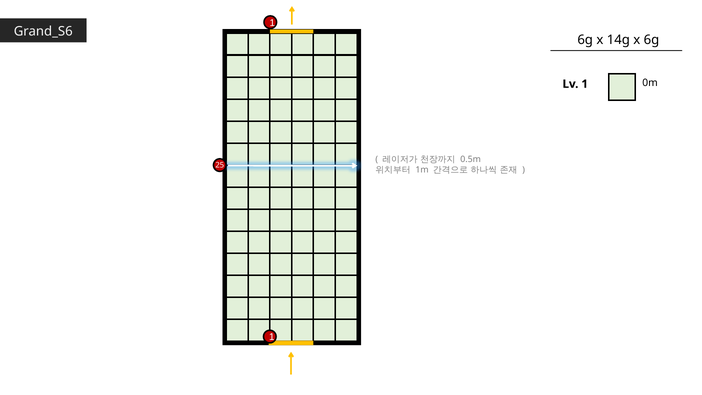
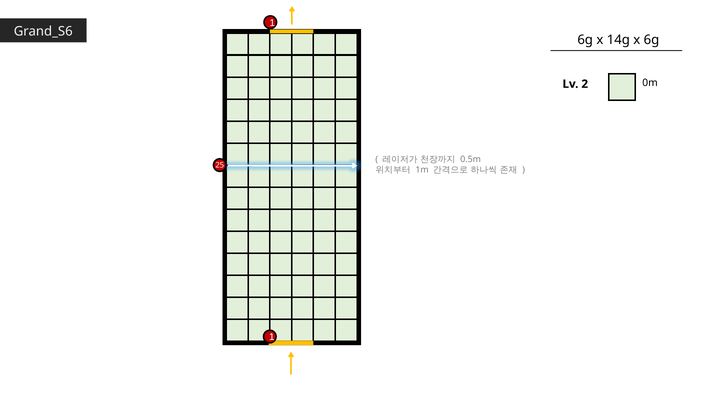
Lv 1: 1 -> 2 (585, 84)
